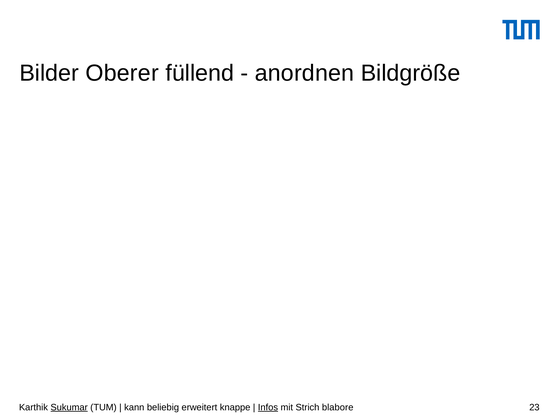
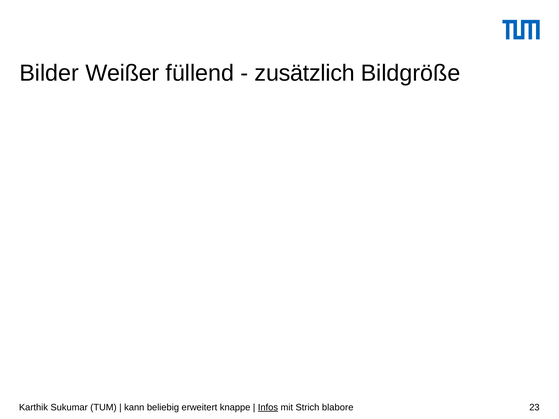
Oberer: Oberer -> Weißer (122, 73)
anordnen: anordnen -> zusätzlich (305, 73)
Sukumar underline: present -> none (69, 408)
